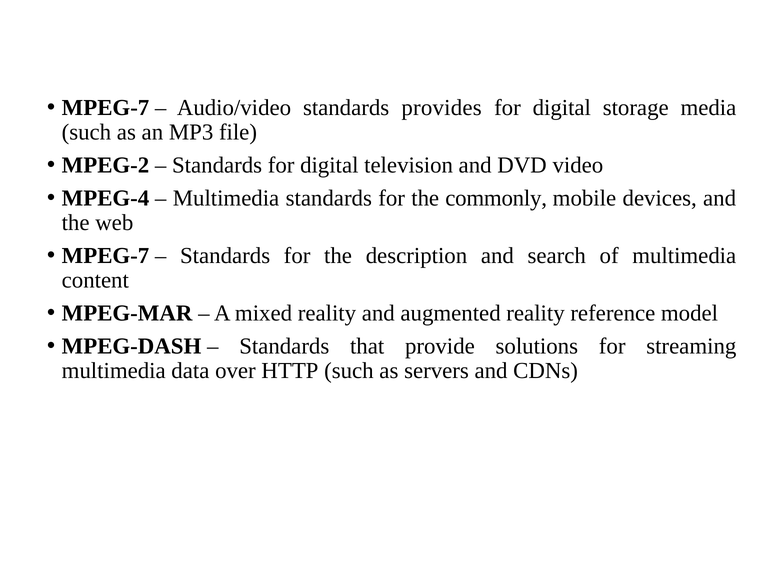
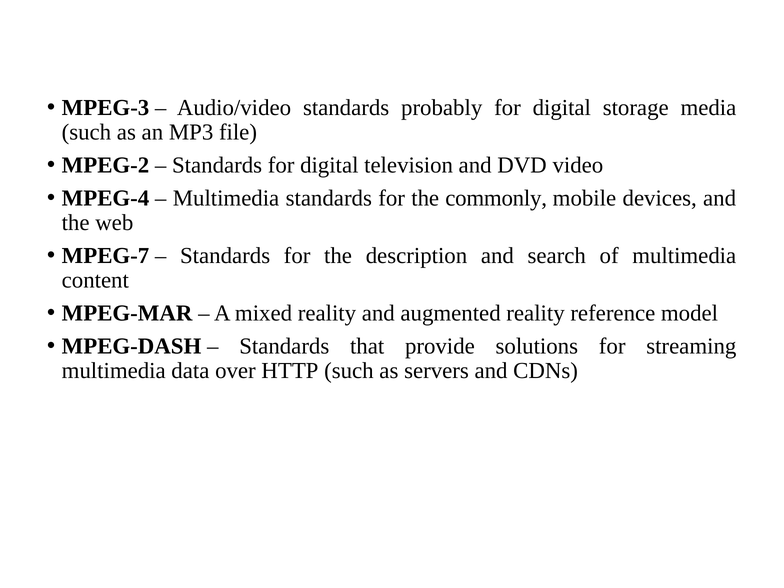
MPEG-7: MPEG-7 -> MPEG-3 (106, 108)
provides: provides -> probably (442, 108)
